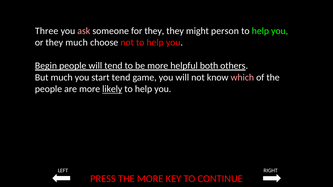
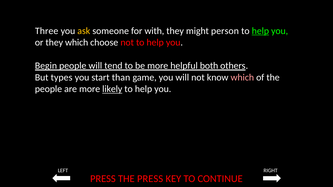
ask colour: pink -> yellow (84, 31)
for they: they -> with (154, 31)
help underline: none -> present (260, 31)
they much: much -> which (77, 43)
But much: much -> types (62, 78)
start tend: tend -> than (121, 78)
THE MORE: MORE -> PRESS (150, 179)
